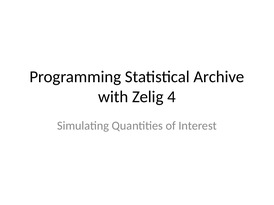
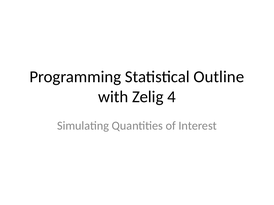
Archive: Archive -> Outline (219, 77)
